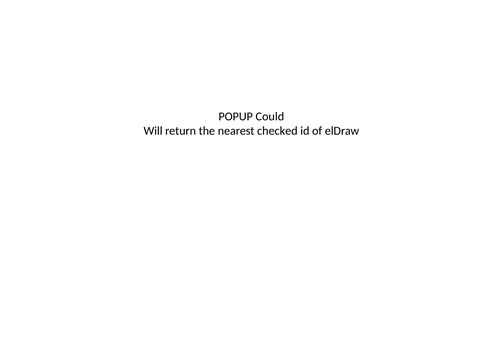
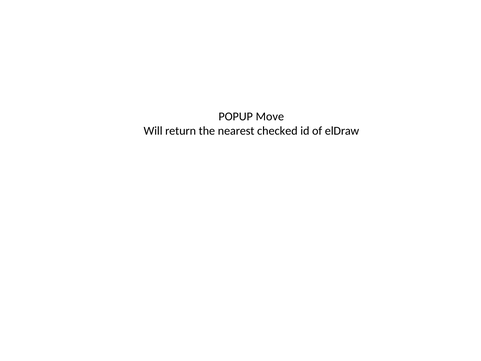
Could: Could -> Move (270, 116)
